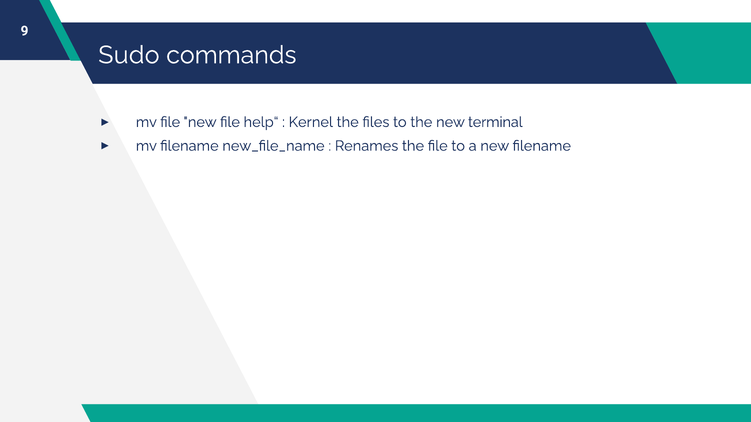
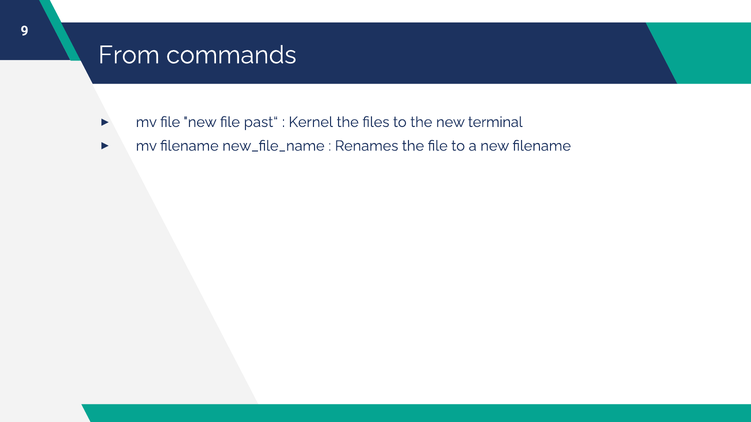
Sudo: Sudo -> From (129, 55)
help“: help“ -> past“ (261, 122)
